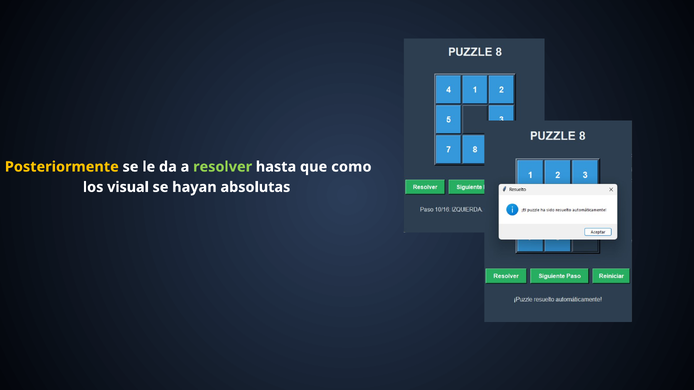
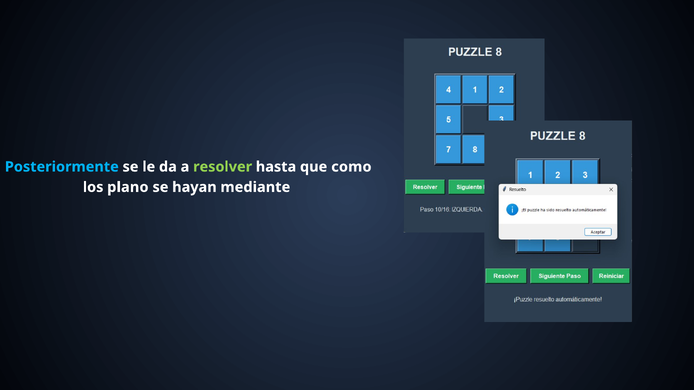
Posteriormente colour: yellow -> light blue (62, 167)
visual: visual -> plano (128, 187)
absolutas: absolutas -> mediante (255, 187)
